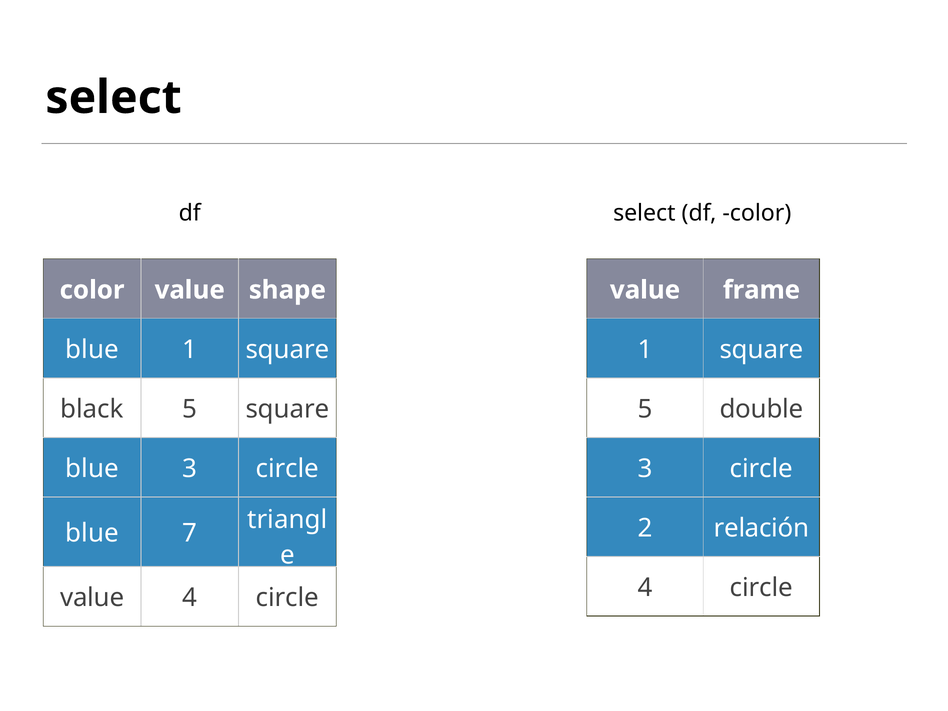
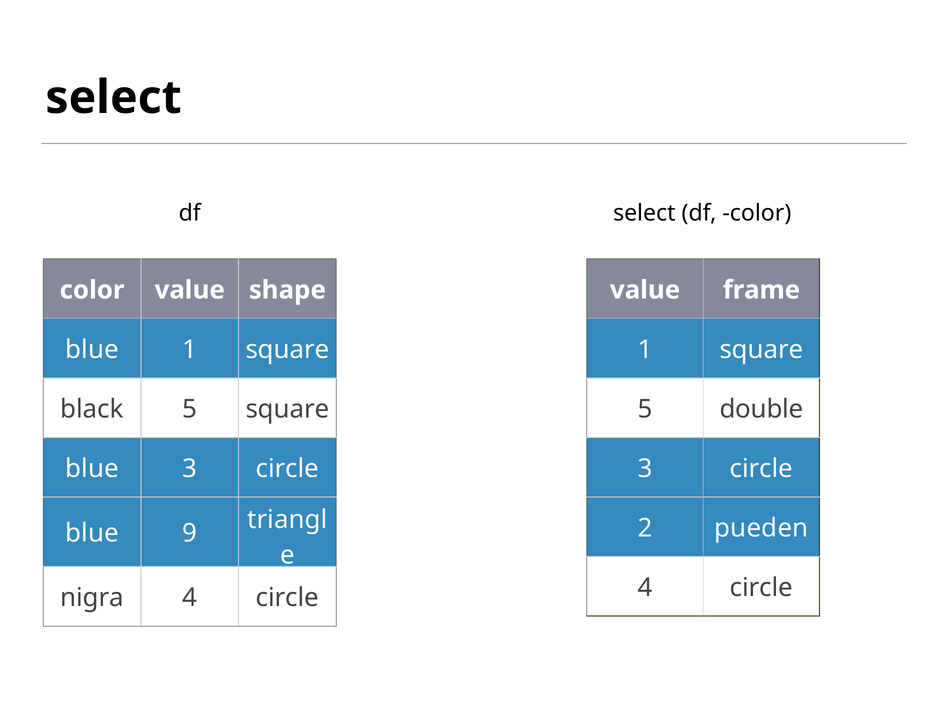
relación: relación -> pueden (761, 528)
7: 7 -> 9 (190, 533)
value: value -> nigra (92, 598)
